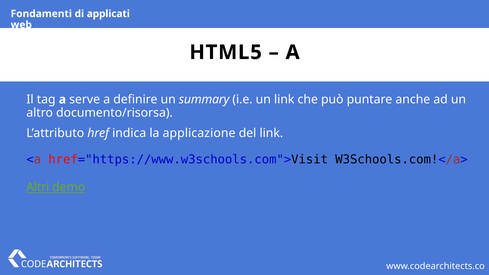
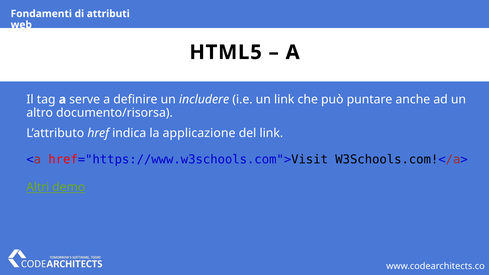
applicati: applicati -> attributi (108, 14)
summary: summary -> includere (204, 100)
